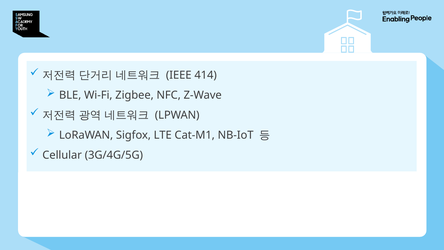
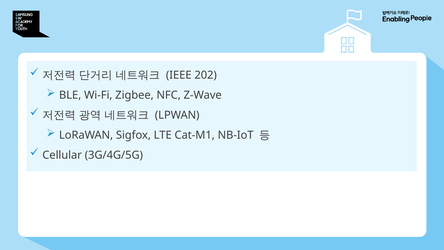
414: 414 -> 202 (206, 75)
